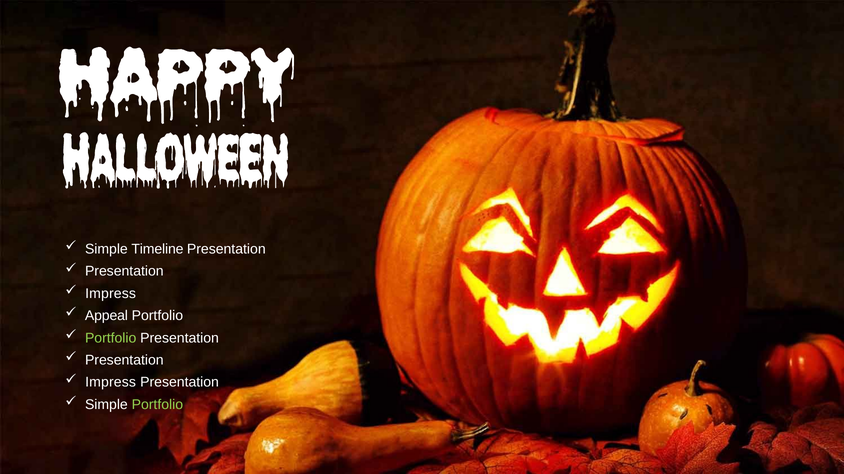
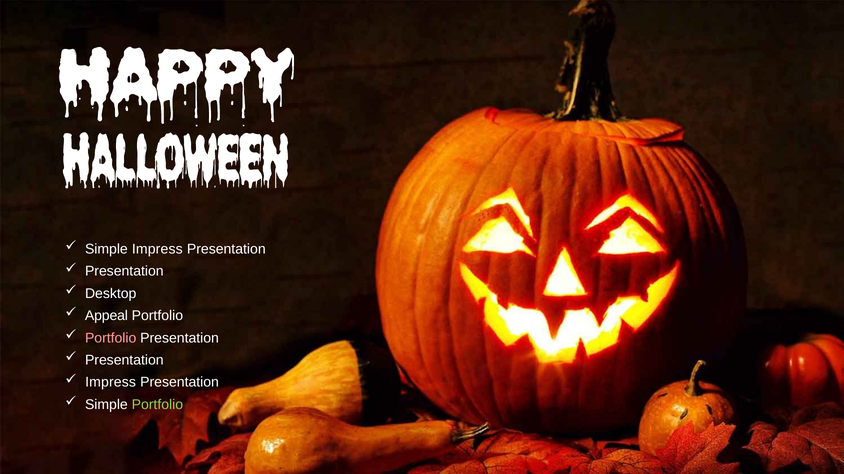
Simple Timeline: Timeline -> Impress (157, 250)
Impress: Impress -> Desktop (111, 294)
Portfolio colour: light green -> pink (111, 338)
